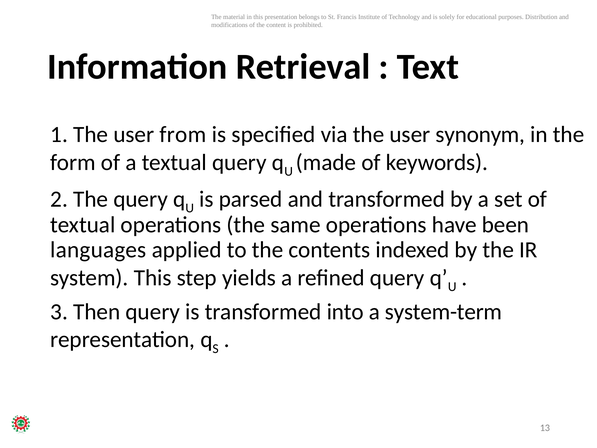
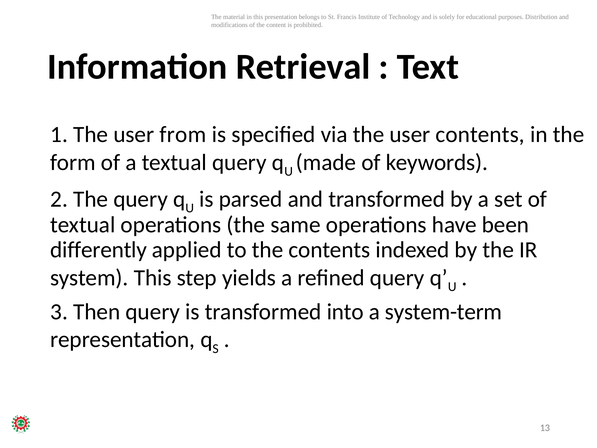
user synonym: synonym -> contents (480, 135)
languages: languages -> differently (99, 250)
